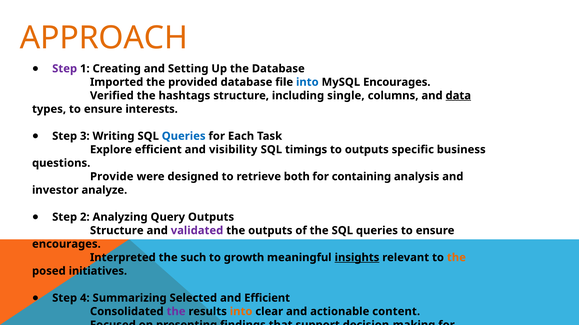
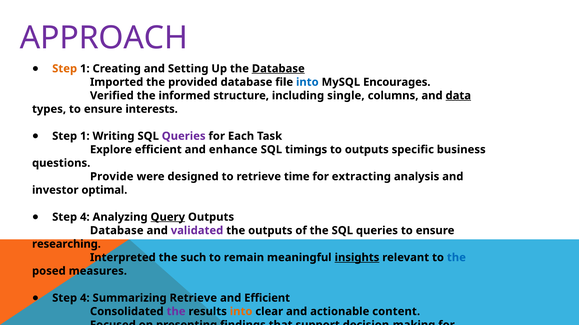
APPROACH colour: orange -> purple (104, 38)
Step colour: purple -> orange (65, 69)
Database underline: none -> present (278, 69)
hashtags: hashtags -> informed (184, 96)
3: 3 -> 1 (85, 136)
Queries colour: blue -> purple (184, 136)
visibility: visibility -> enhance (233, 150)
both: both -> time (297, 177)
containing: containing -> extracting (361, 177)
analyze: analyze -> optimal (104, 190)
2: 2 -> 4 (85, 217)
Query underline: none -> present (168, 217)
Structure: Structure -> Database (117, 231)
encourages: encourages -> researching (66, 244)
growth: growth -> remain (244, 258)
the colour: orange -> blue (456, 258)
initiatives: initiatives -> measures (98, 272)
Summarizing Selected: Selected -> Retrieve (193, 299)
